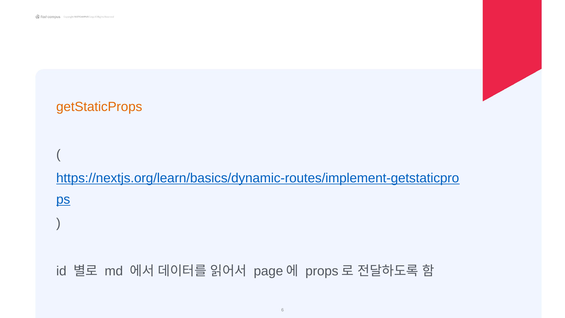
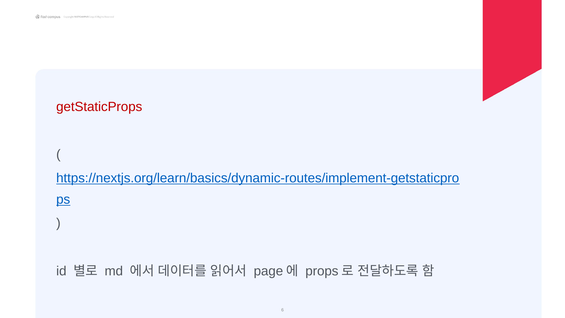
getStaticProps colour: orange -> red (99, 107)
